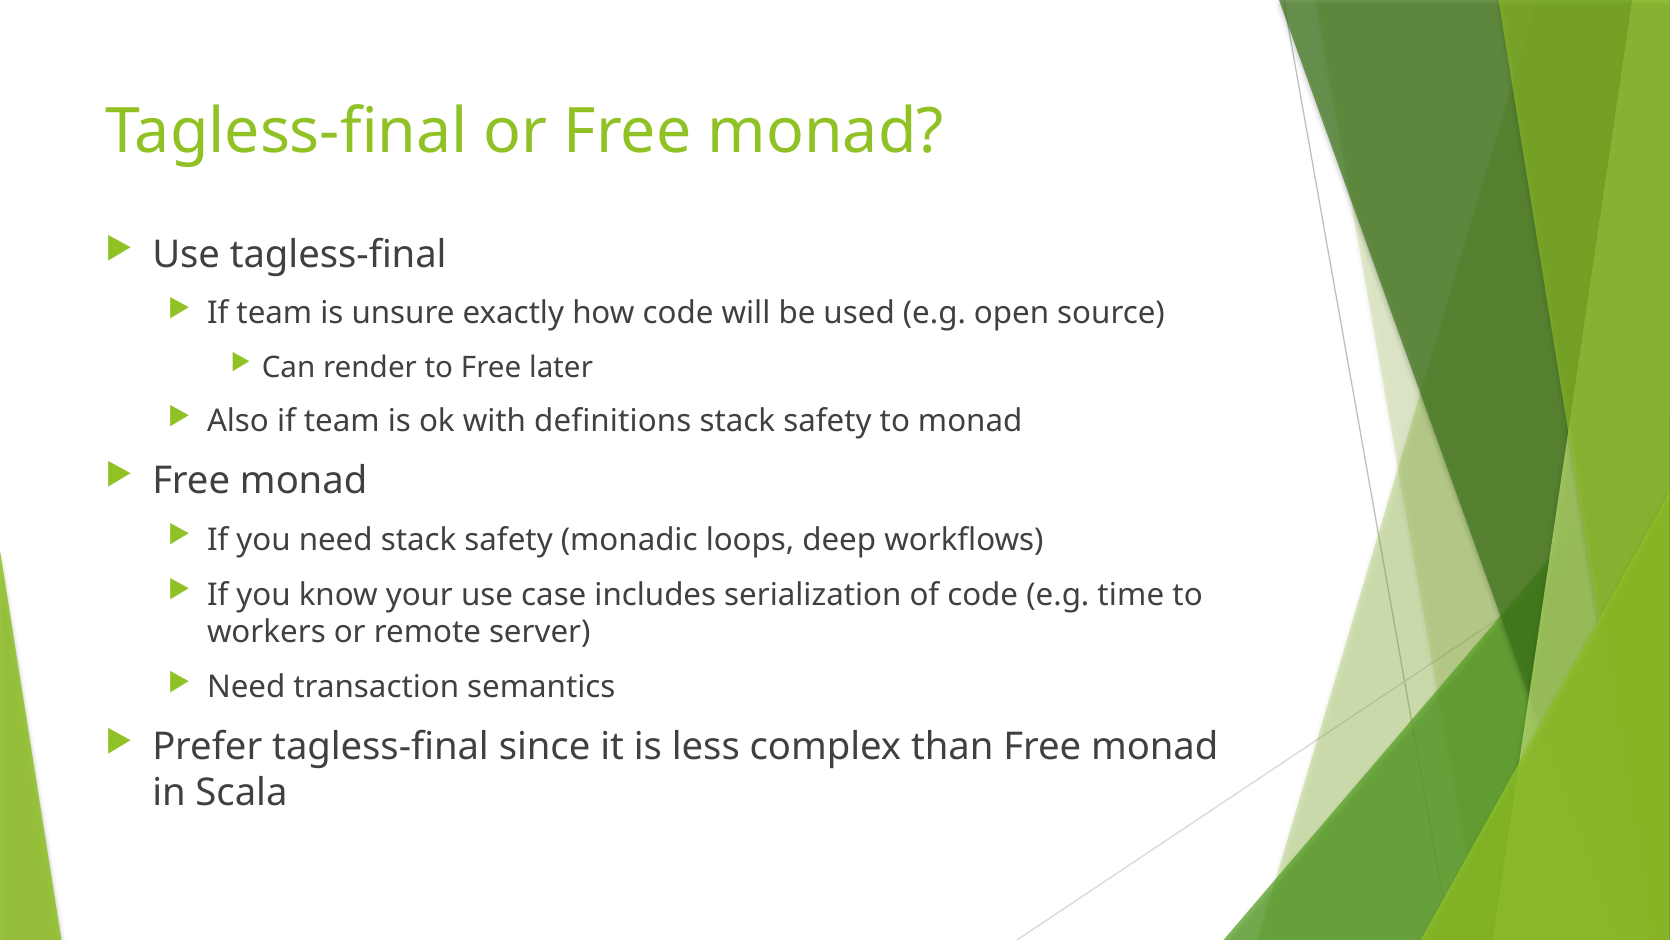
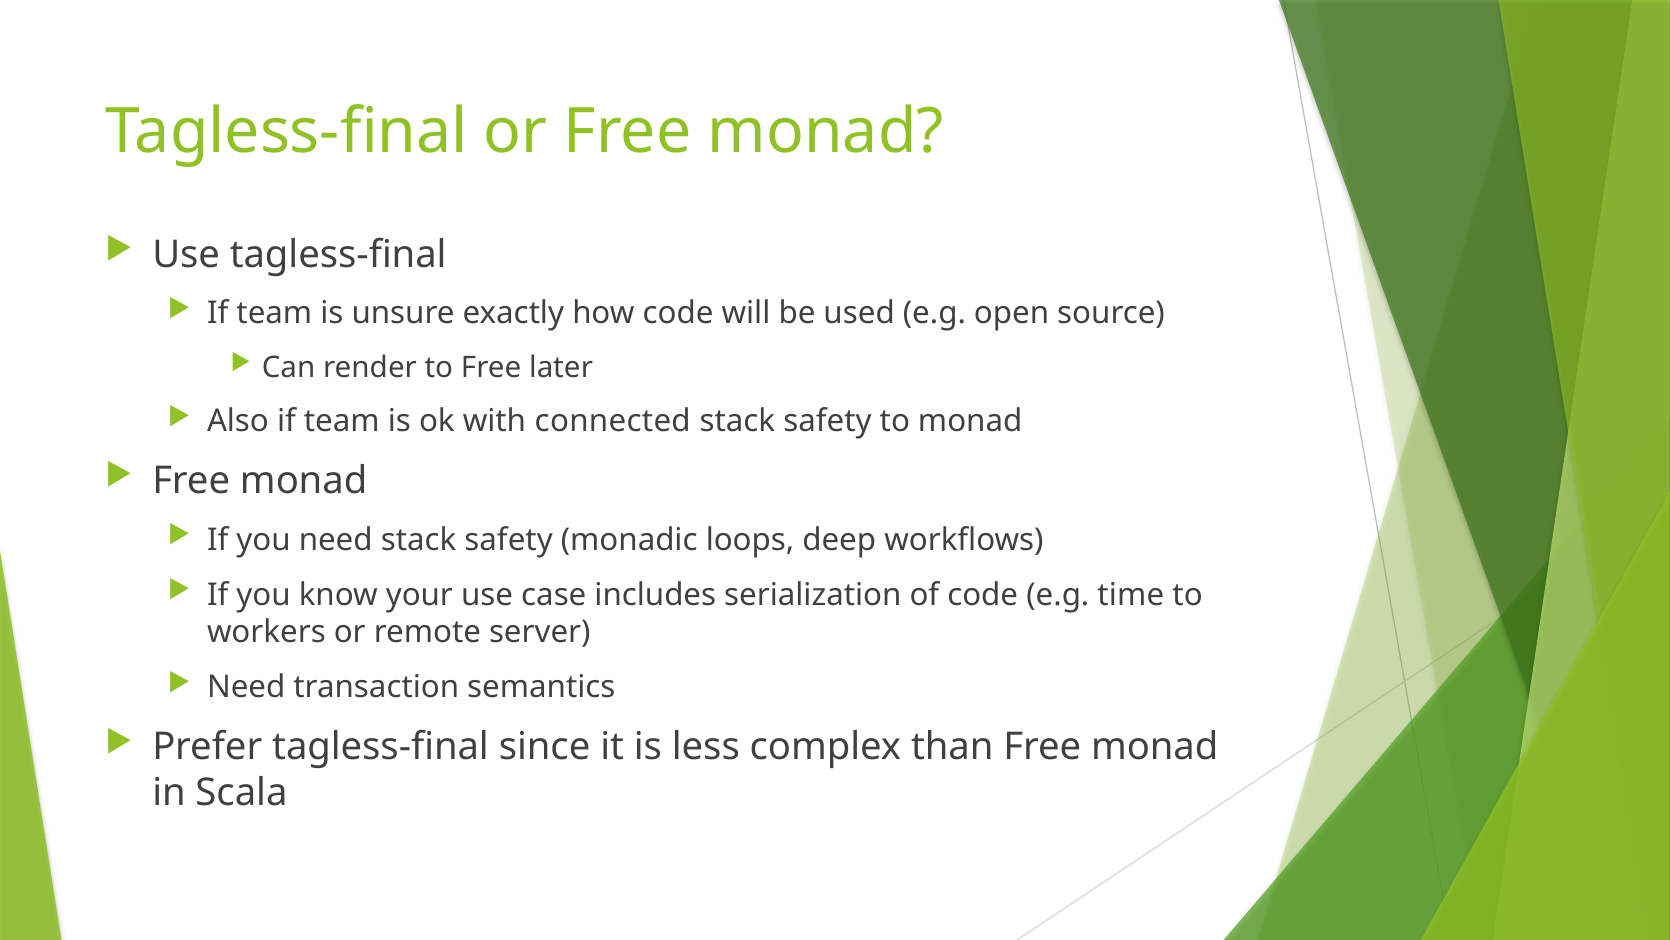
definitions: definitions -> connected (613, 421)
